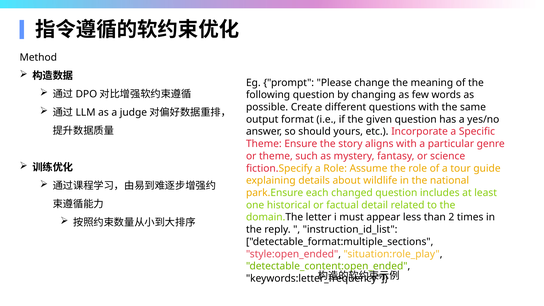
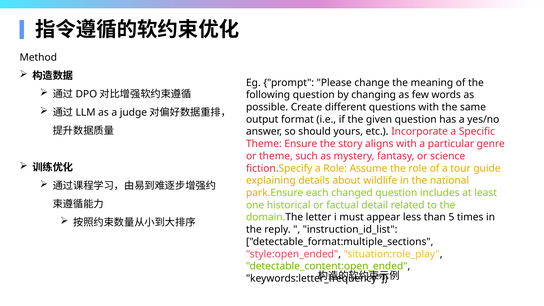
2: 2 -> 5 (451, 217)
